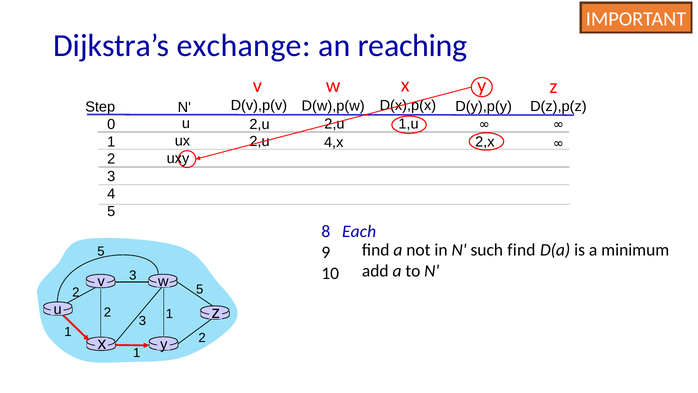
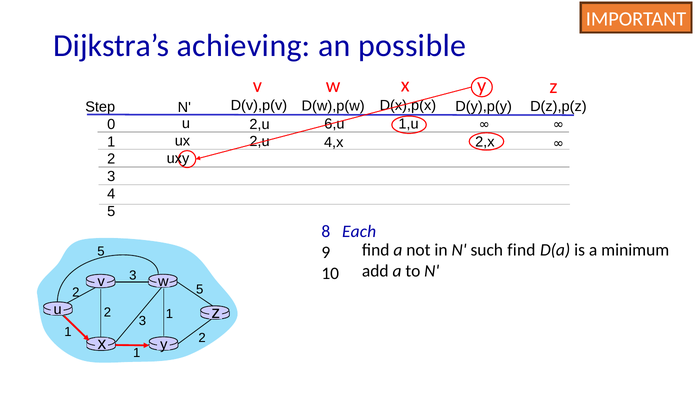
exchange: exchange -> achieving (244, 46)
reaching: reaching -> possible (412, 46)
2,u: 2,u -> 6,u (334, 124)
